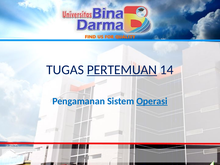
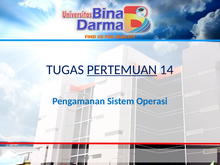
Operasi underline: present -> none (152, 101)
